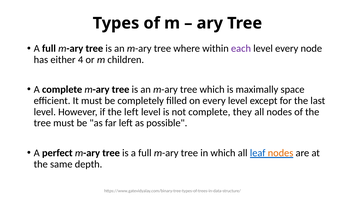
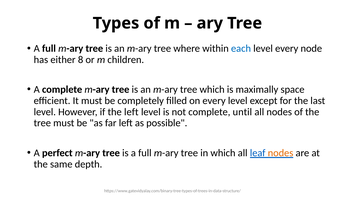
each colour: purple -> blue (241, 48)
4: 4 -> 8 (81, 60)
they: they -> until (242, 112)
